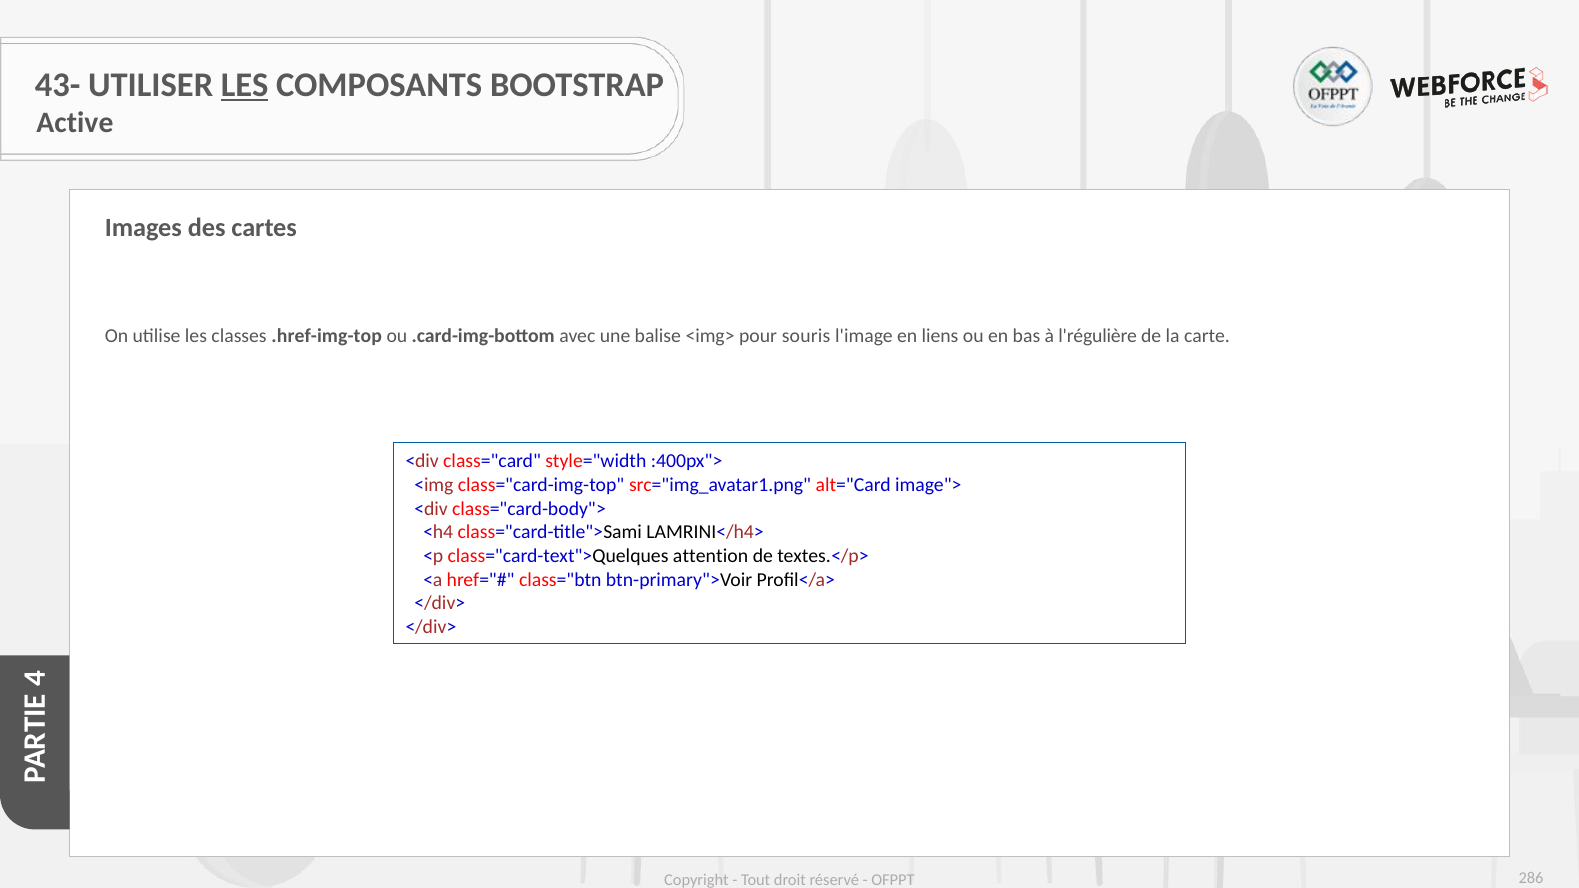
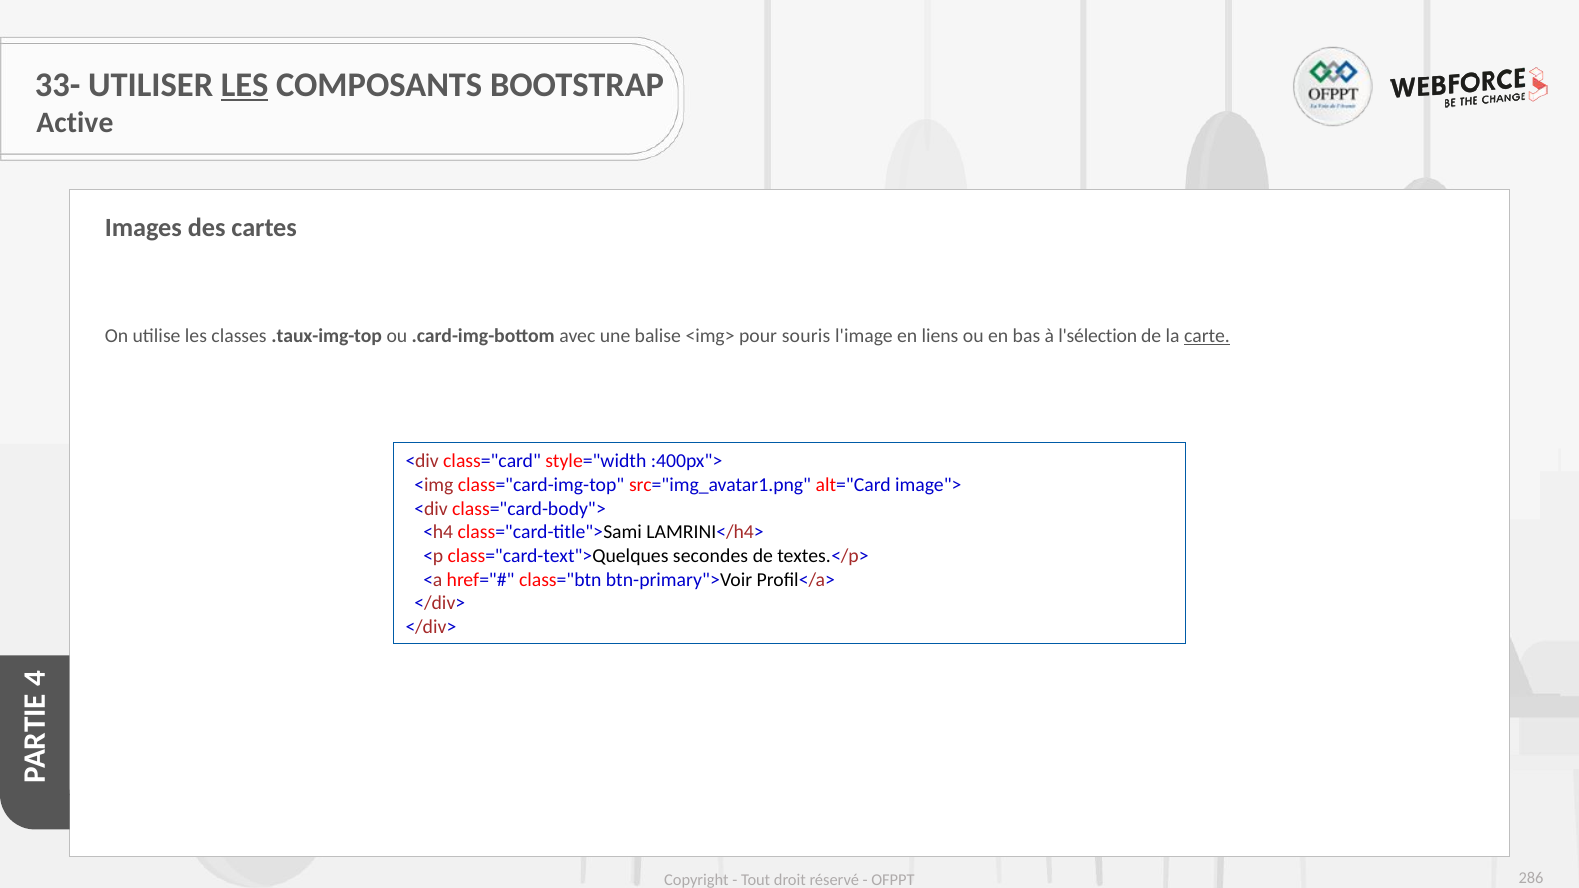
43-: 43- -> 33- (58, 85)
.href-img-top: .href-img-top -> .taux-img-top (327, 336)
l'régulière: l'régulière -> l'sélection (1098, 336)
carte underline: none -> present (1207, 336)
attention: attention -> secondes (711, 556)
